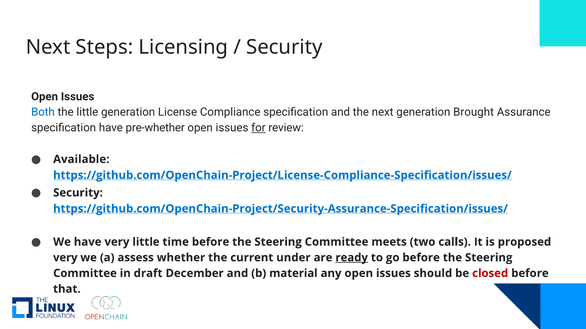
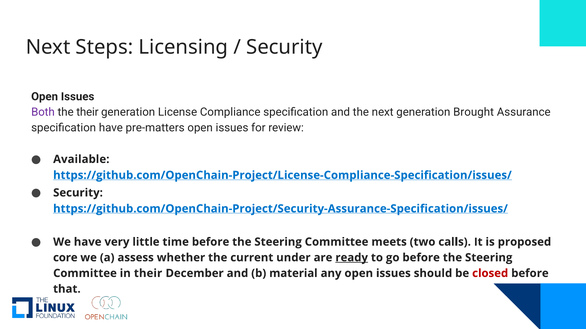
Both colour: blue -> purple (43, 112)
the little: little -> their (87, 112)
pre-whether: pre-whether -> pre-matters (155, 128)
for underline: present -> none (258, 128)
very: very -> core (65, 258)
in draft: draft -> their (148, 274)
